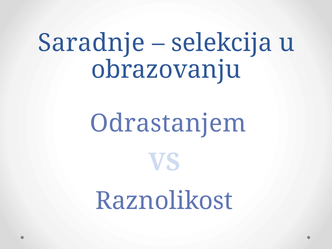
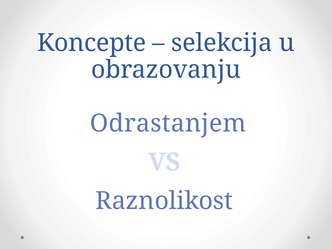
Saradnje: Saradnje -> Koncepte (92, 43)
